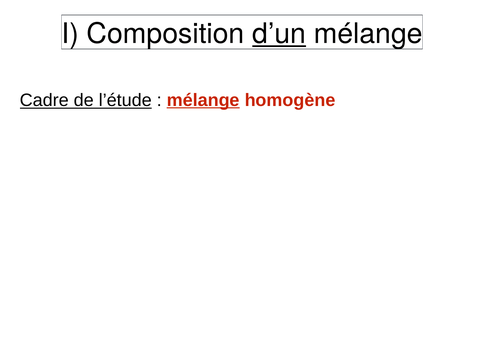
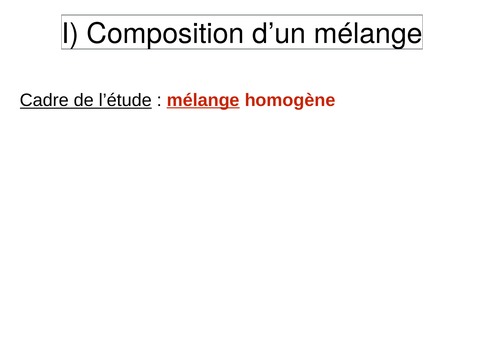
d’un underline: present -> none (279, 34)
